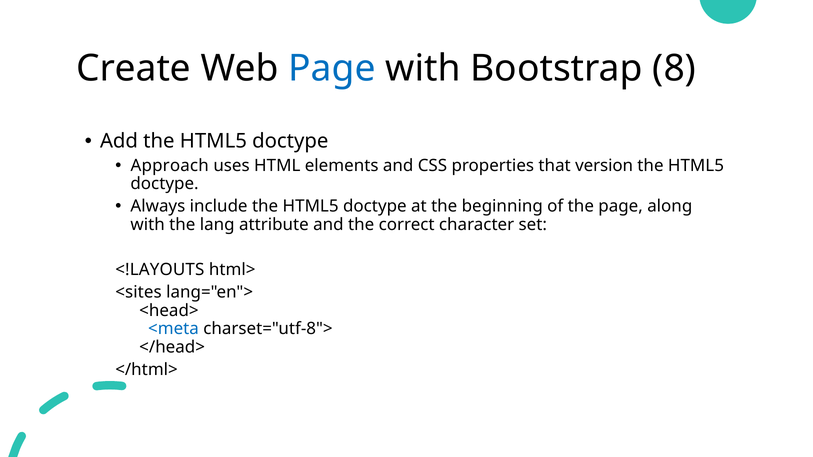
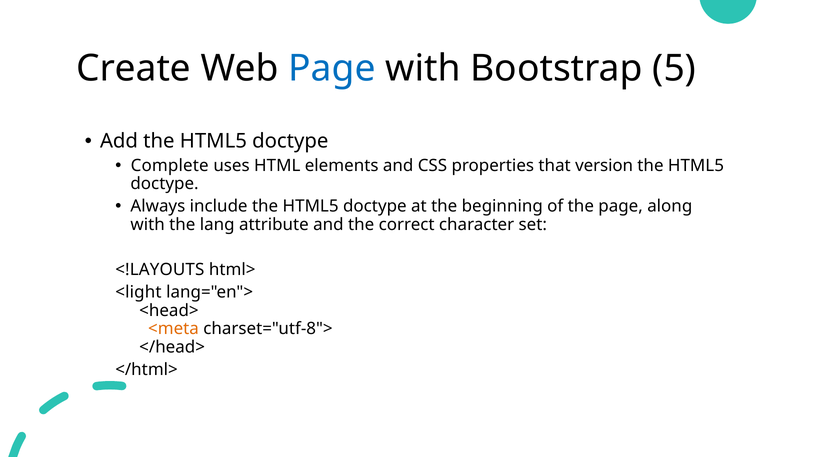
8: 8 -> 5 (674, 68)
Approach: Approach -> Complete (170, 166)
<sites: <sites -> <light (138, 292)
<meta colour: blue -> orange (173, 329)
